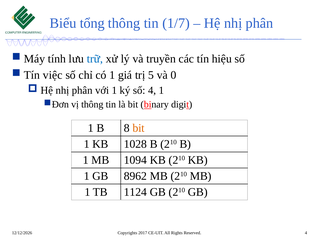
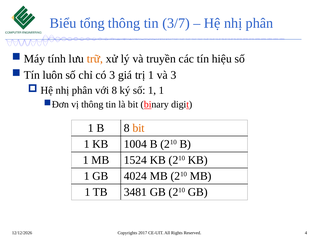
1/7: 1/7 -> 3/7 (176, 23)
trữ colour: blue -> orange (95, 59)
việc: việc -> luôn (53, 75)
có 1: 1 -> 3 (112, 75)
trị 5: 5 -> 1 (151, 75)
và 0: 0 -> 3 (173, 75)
với 1: 1 -> 8 (114, 90)
số 4: 4 -> 1 (152, 90)
1028: 1028 -> 1004 (135, 144)
1094: 1094 -> 1524 (135, 160)
8962: 8962 -> 4024 (135, 176)
1124: 1124 -> 3481 (135, 192)
